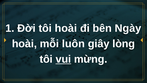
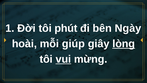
tôi hoài: hoài -> phút (66, 28)
luôn: luôn -> giúp (73, 44)
lòng underline: none -> present (124, 44)
